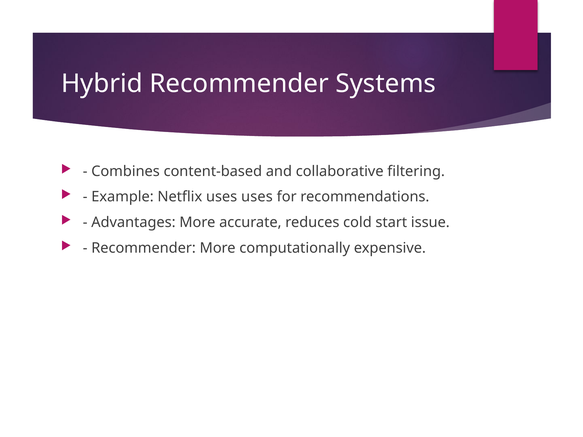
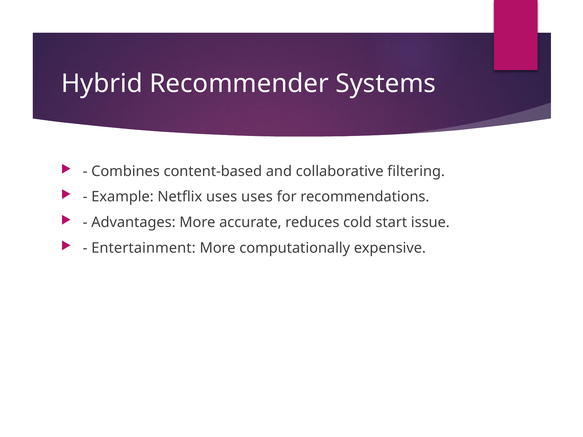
Recommender: Recommender -> Entertainment (143, 248)
